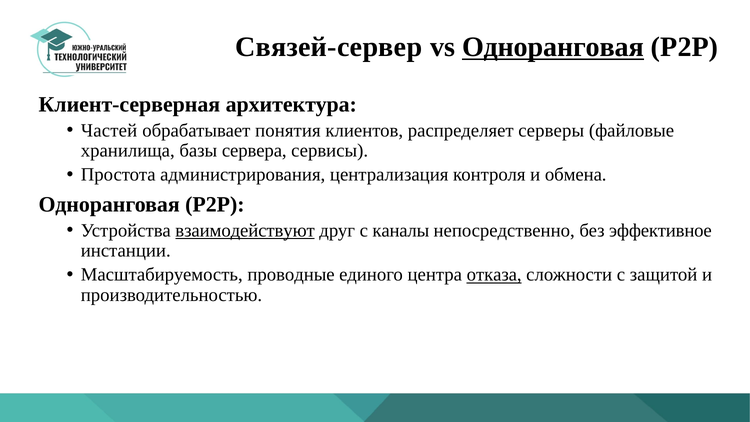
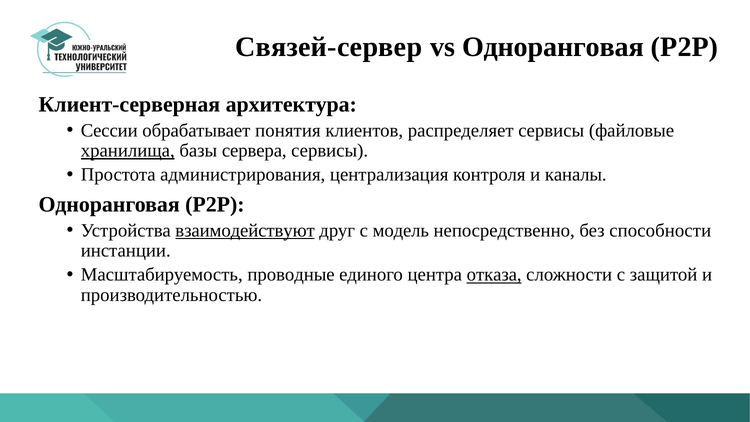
Одноранговая underline: present -> none (553, 47)
Частей: Частей -> Сессии (109, 130)
распределяет серверы: серверы -> сервисы (551, 130)
хранилища underline: none -> present (128, 151)
обмена: обмена -> каналы (576, 175)
каналы: каналы -> модель (401, 230)
эффективное: эффективное -> способности (660, 230)
